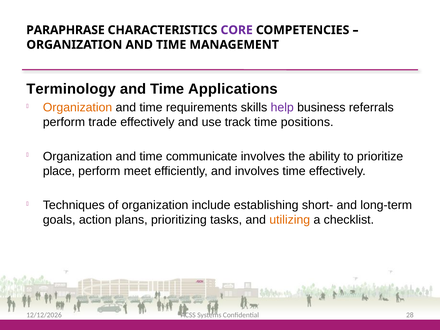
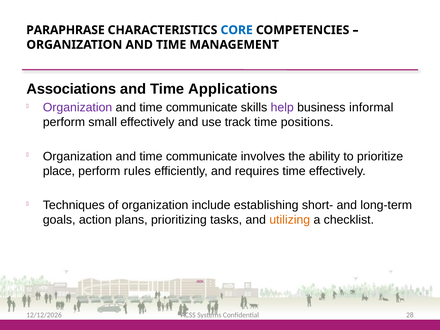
CORE colour: purple -> blue (237, 30)
Terminology: Terminology -> Associations (71, 89)
Organization colour: orange -> purple (78, 107)
requirements: requirements -> communicate (202, 107)
referrals: referrals -> informal (371, 107)
trade: trade -> small (103, 122)
meet: meet -> rules (137, 171)
and involves: involves -> requires (257, 171)
